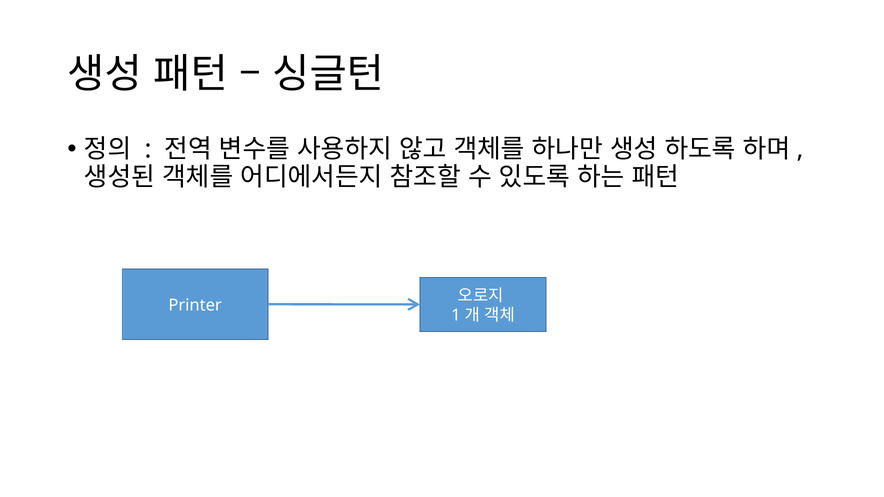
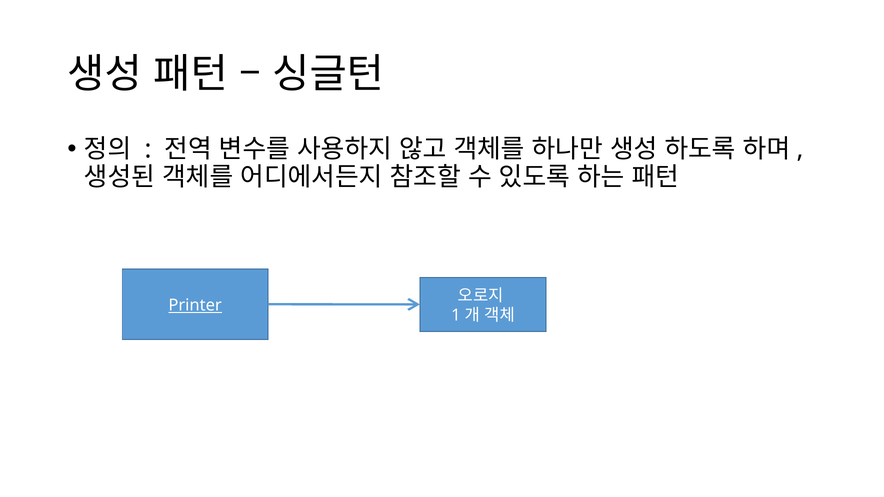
Printer underline: none -> present (195, 306)
